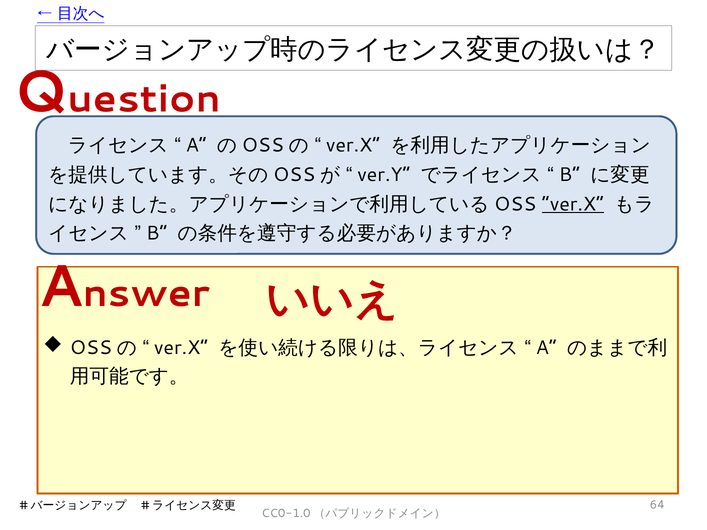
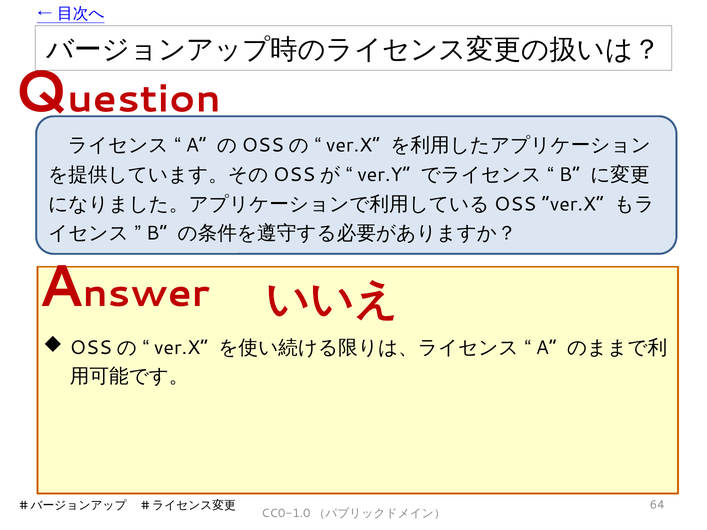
ver.X underline: present -> none (573, 204)
